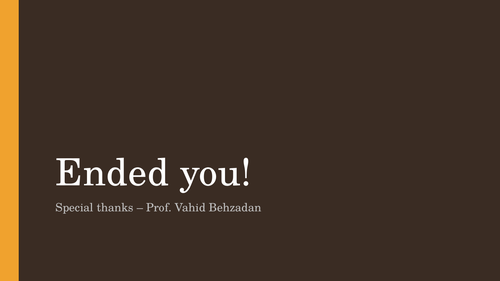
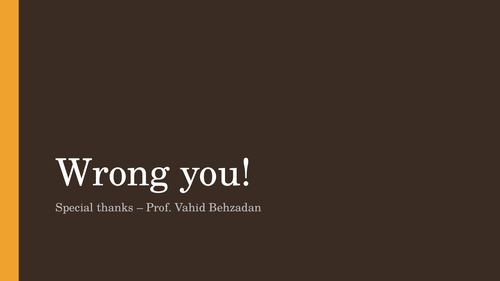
Ended: Ended -> Wrong (113, 173)
